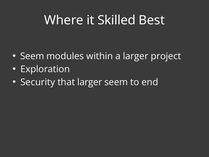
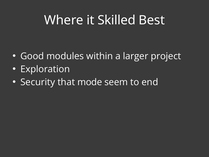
Seem: Seem -> Good (32, 56)
that larger: larger -> mode (90, 82)
